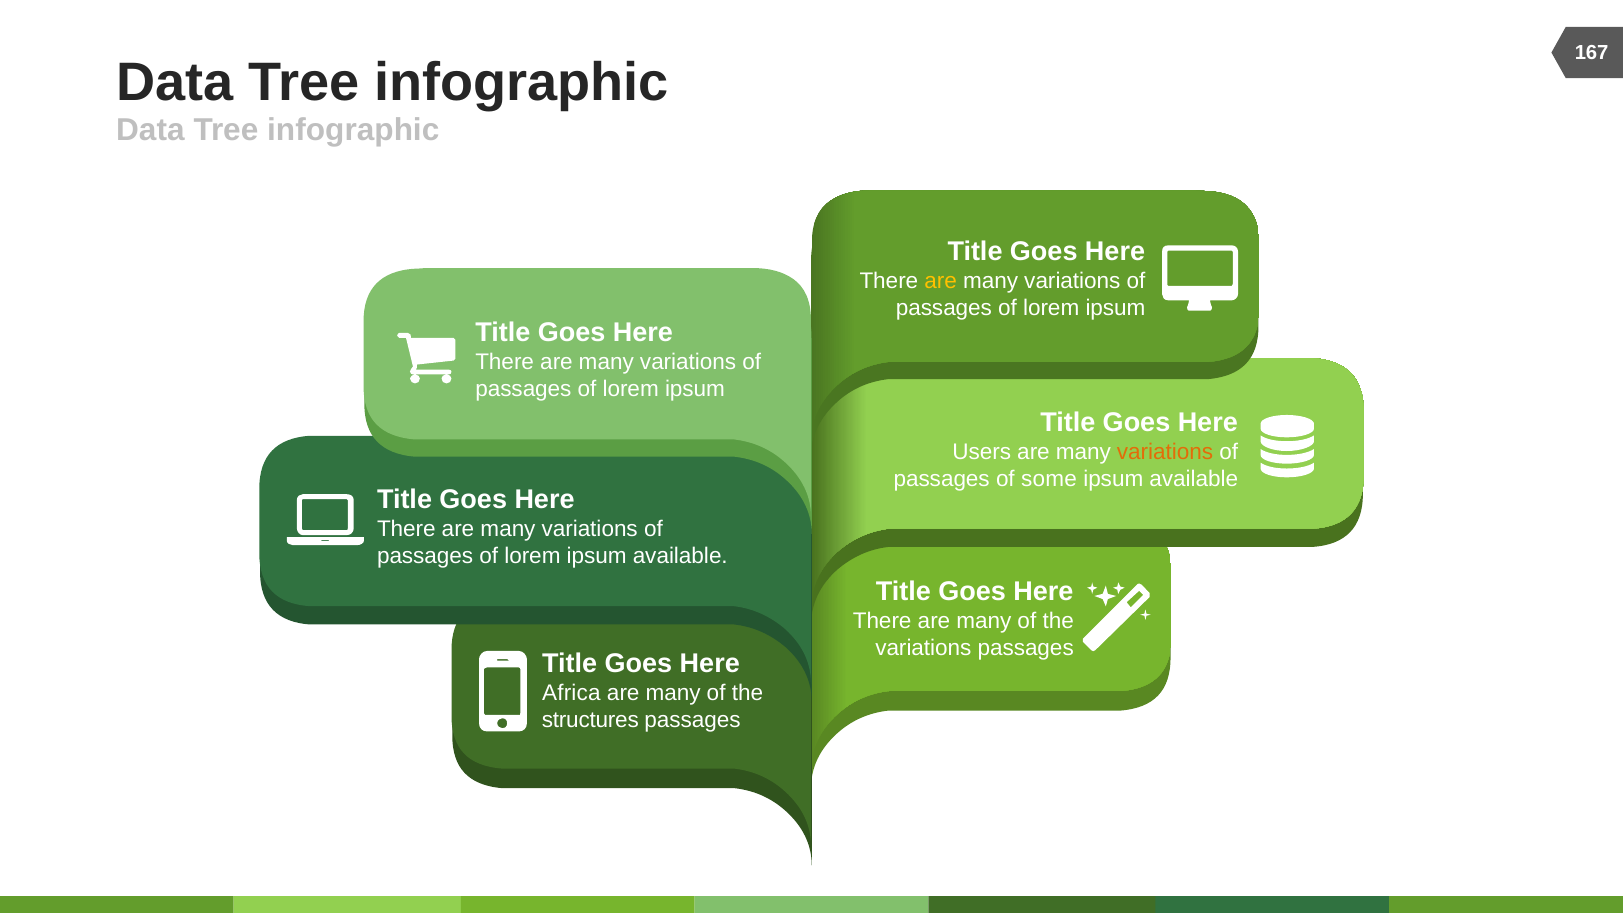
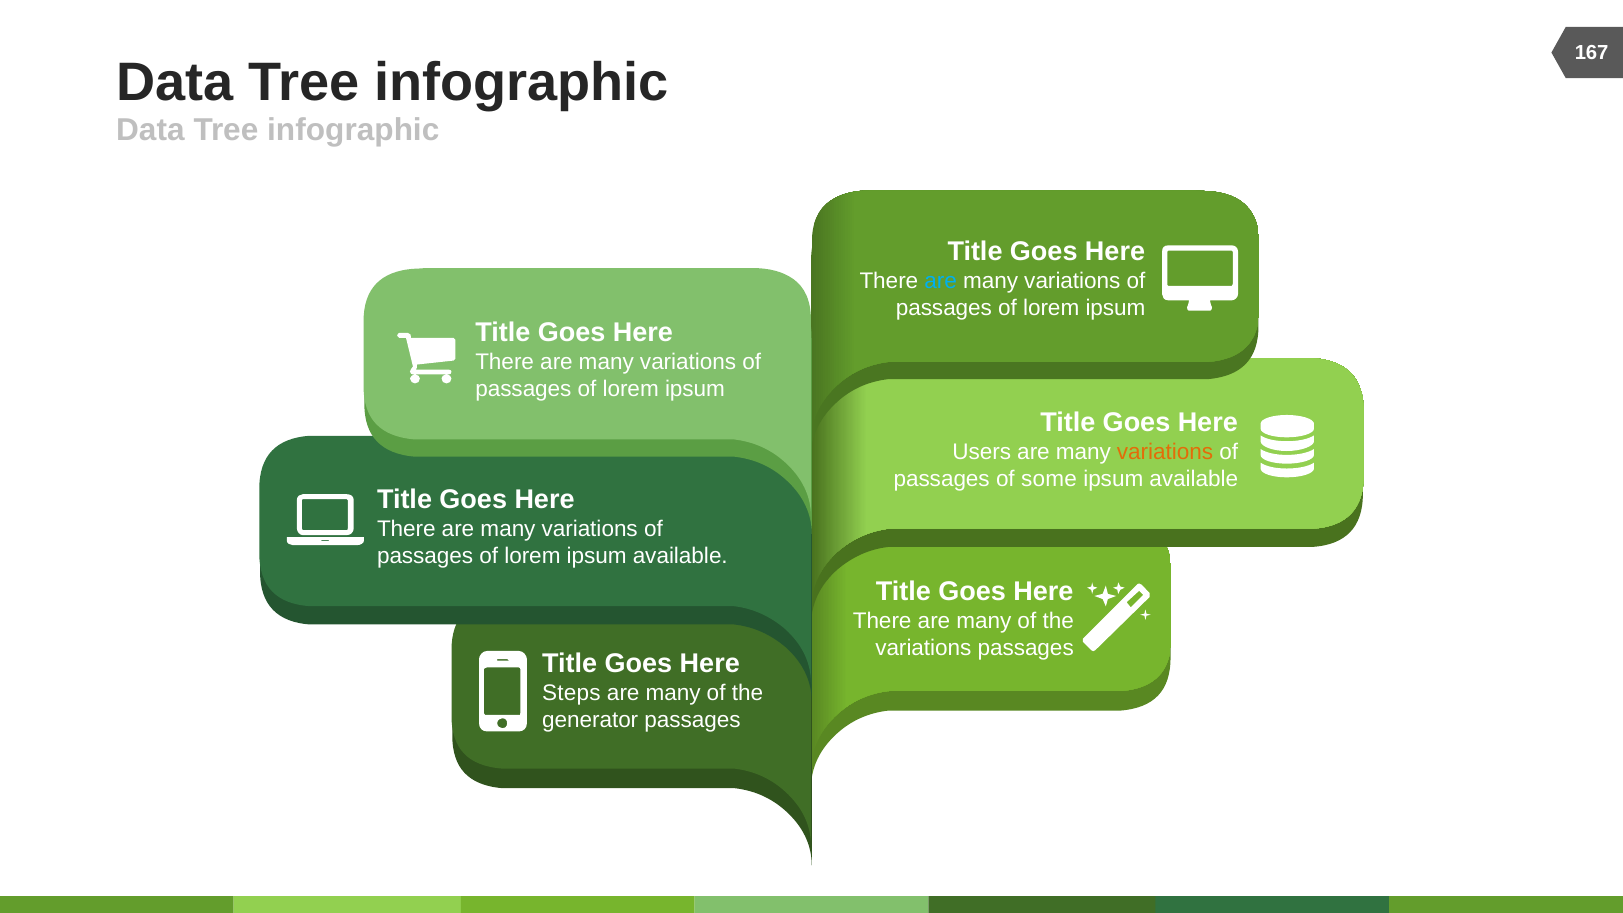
are colour: yellow -> light blue (941, 281)
Africa: Africa -> Steps (571, 693)
structures: structures -> generator (590, 720)
